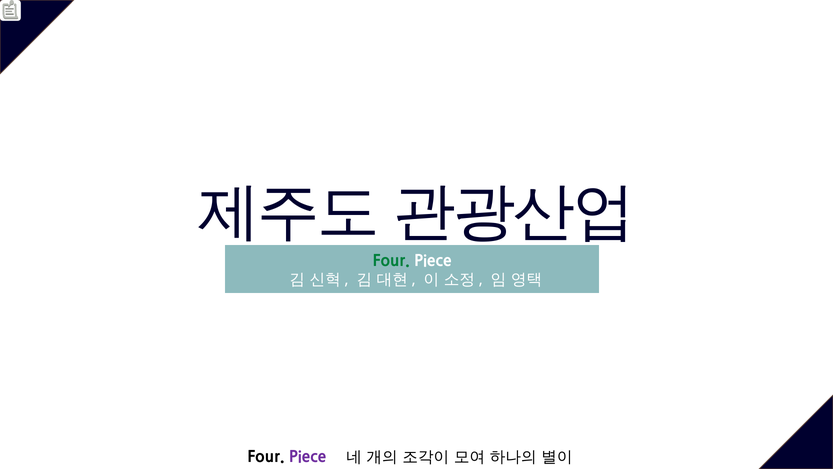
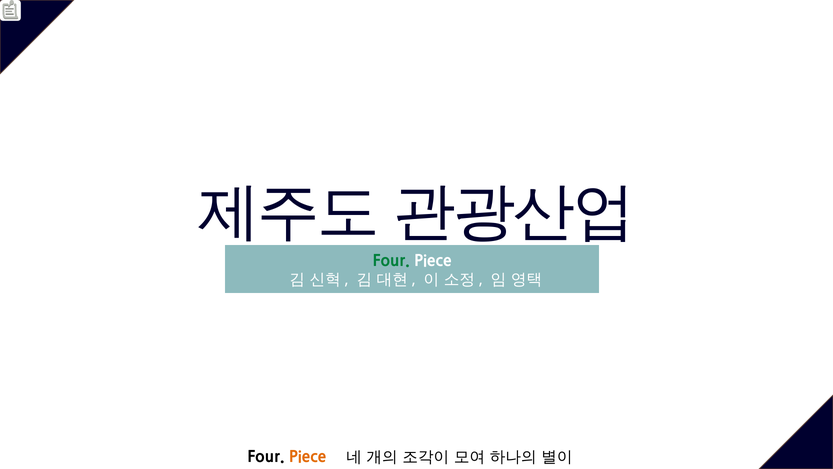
Piece colour: purple -> orange (308, 457)
